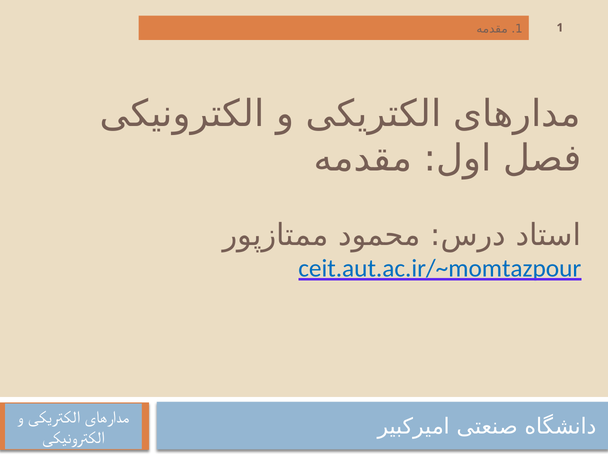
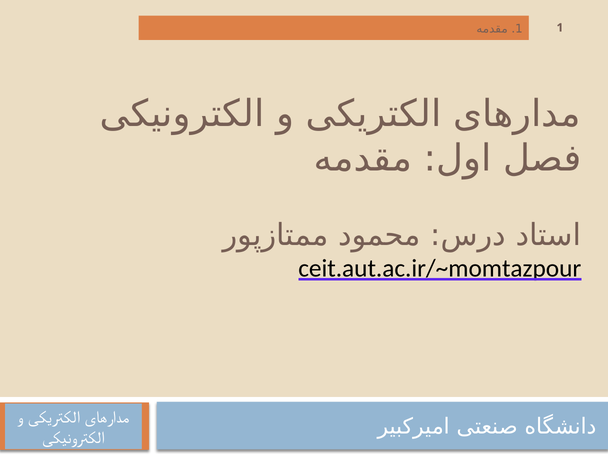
ceit.aut.ac.ir/~momtazpour colour: blue -> black (440, 268)
